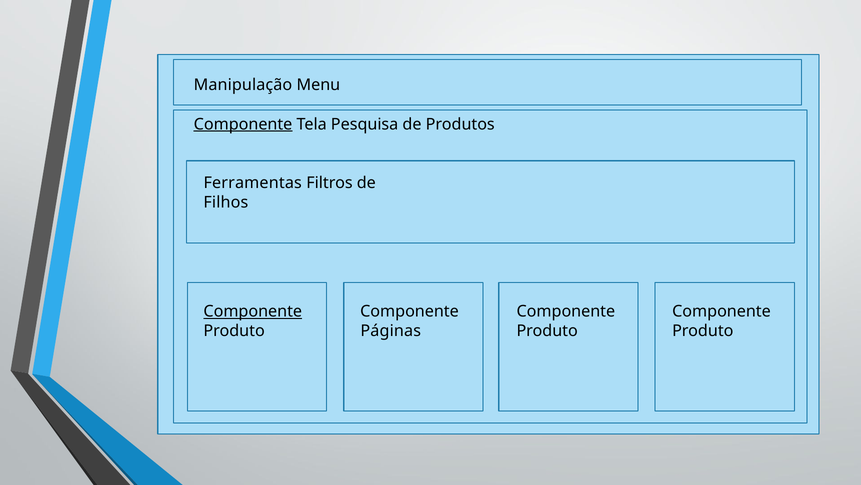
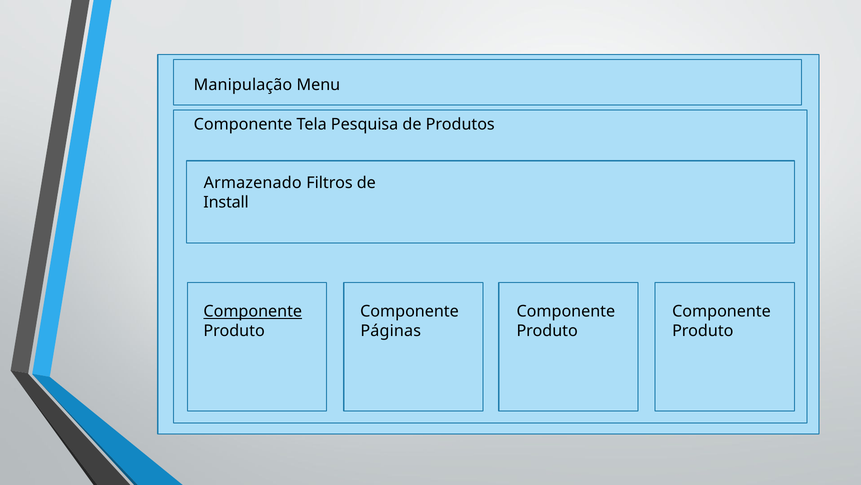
Componente underline: present -> none (243, 124)
Ferramentas: Ferramentas -> Armazenado (253, 183)
Filhos: Filhos -> Install (226, 202)
